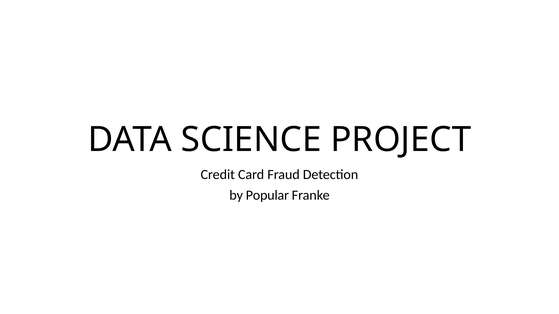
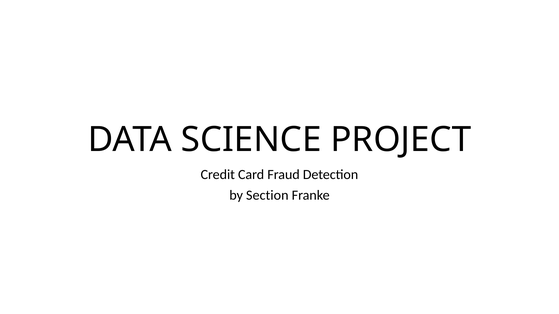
Popular: Popular -> Section (267, 196)
